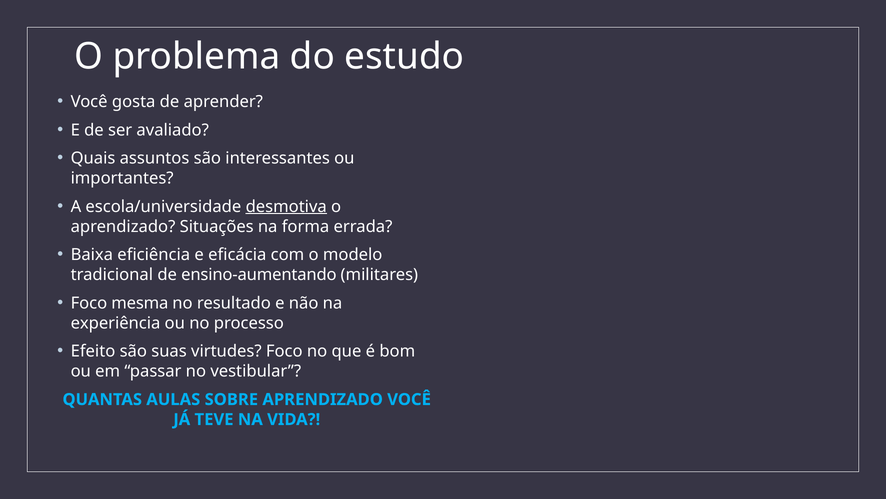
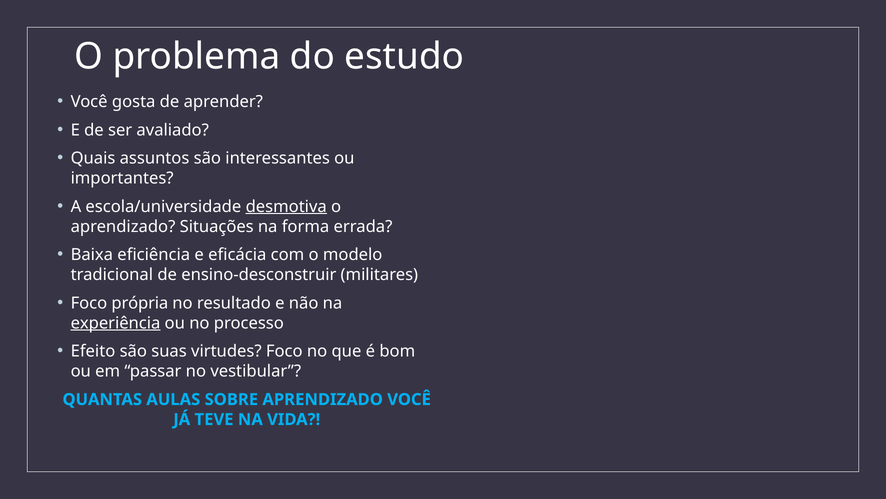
ensino-aumentando: ensino-aumentando -> ensino-desconstruir (259, 274)
mesma: mesma -> própria (140, 303)
experiência underline: none -> present (115, 323)
